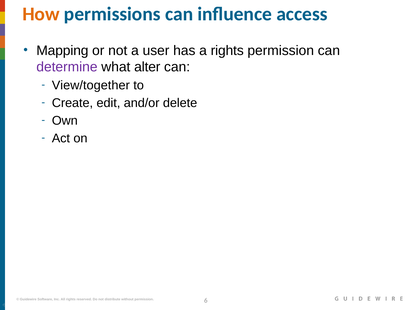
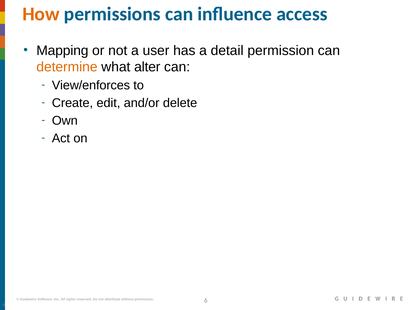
a rights: rights -> detail (227, 51)
determine colour: purple -> orange (67, 67)
View/together: View/together -> View/enforces (91, 85)
